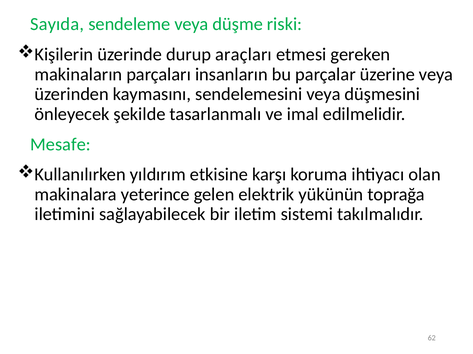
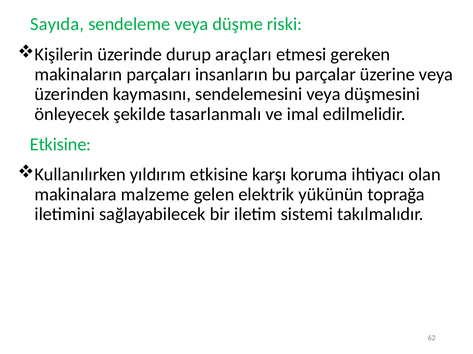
Mesafe: Mesafe -> Etkisine (61, 145)
yeterince: yeterince -> malzeme (155, 195)
